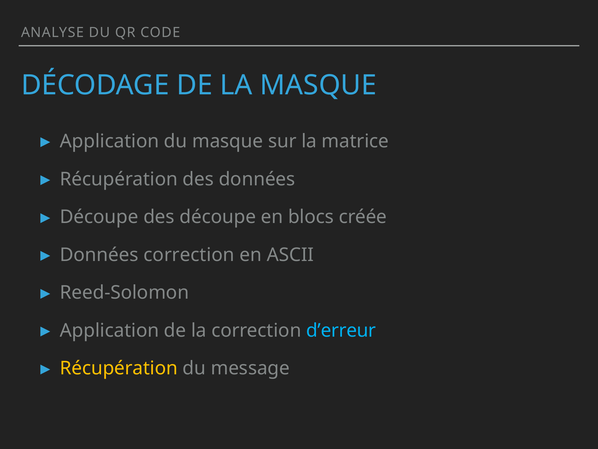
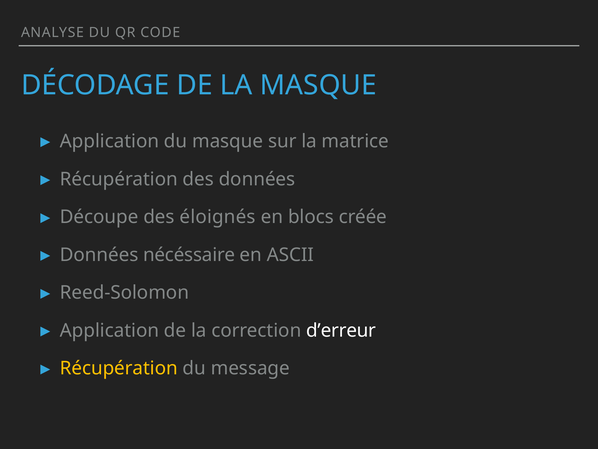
des découpe: découpe -> éloignés (218, 217)
Données correction: correction -> nécéssaire (189, 255)
d’erreur colour: light blue -> white (341, 330)
